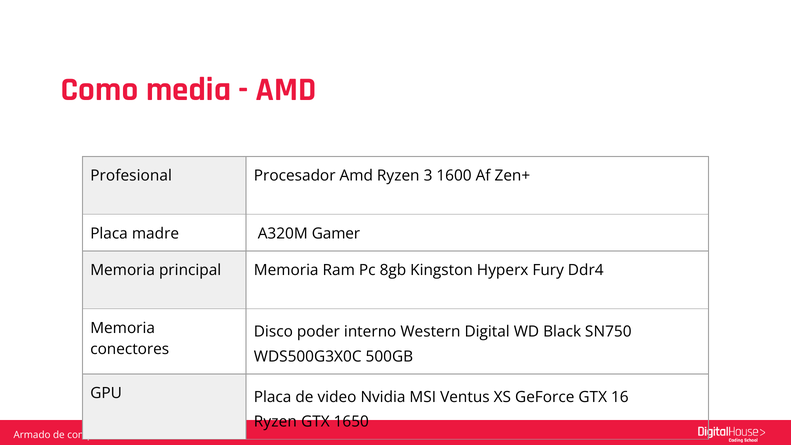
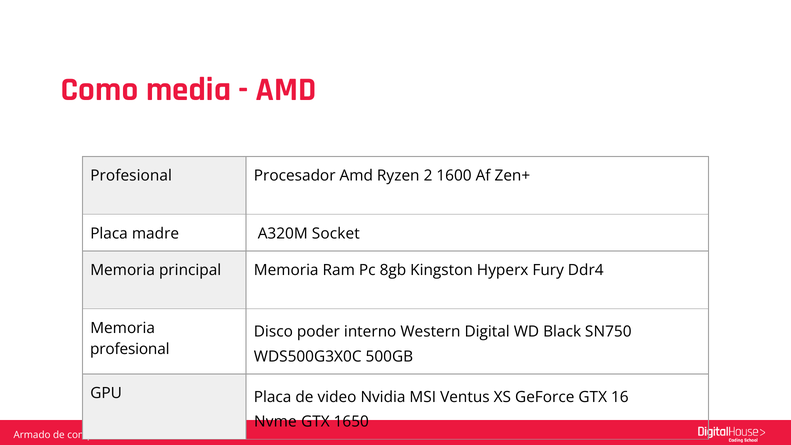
3: 3 -> 2 (428, 176)
Gamer: Gamer -> Socket (336, 234)
conectores: conectores -> profesional (130, 349)
Ryzen: Ryzen -> Nvme (275, 422)
